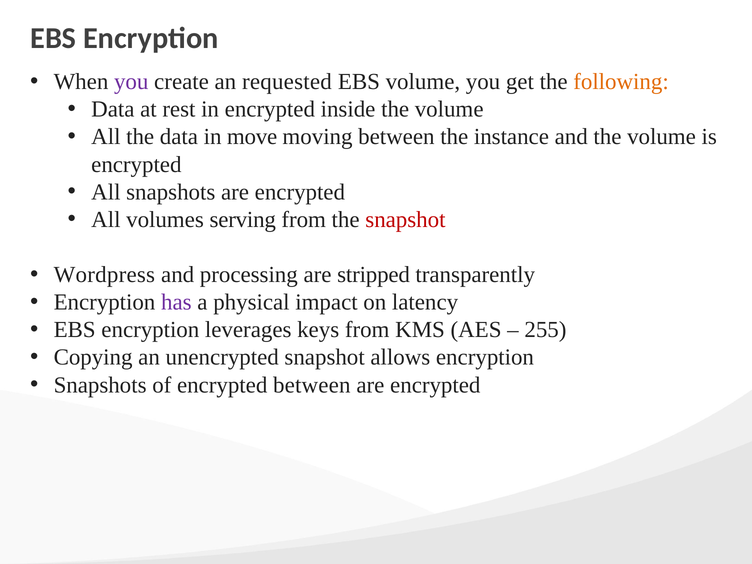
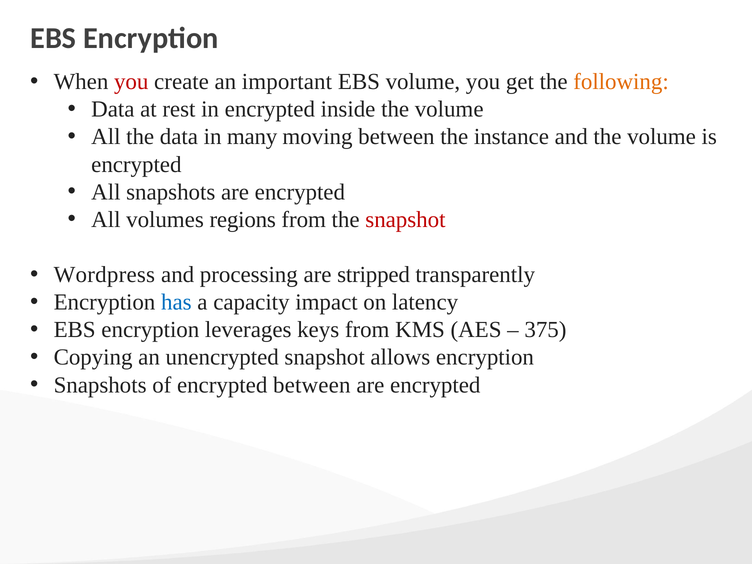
you colour: purple -> red (131, 82)
requested: requested -> important (287, 82)
move: move -> many (252, 137)
serving: serving -> regions (243, 220)
has colour: purple -> blue (176, 302)
physical: physical -> capacity (251, 302)
255: 255 -> 375 (545, 330)
